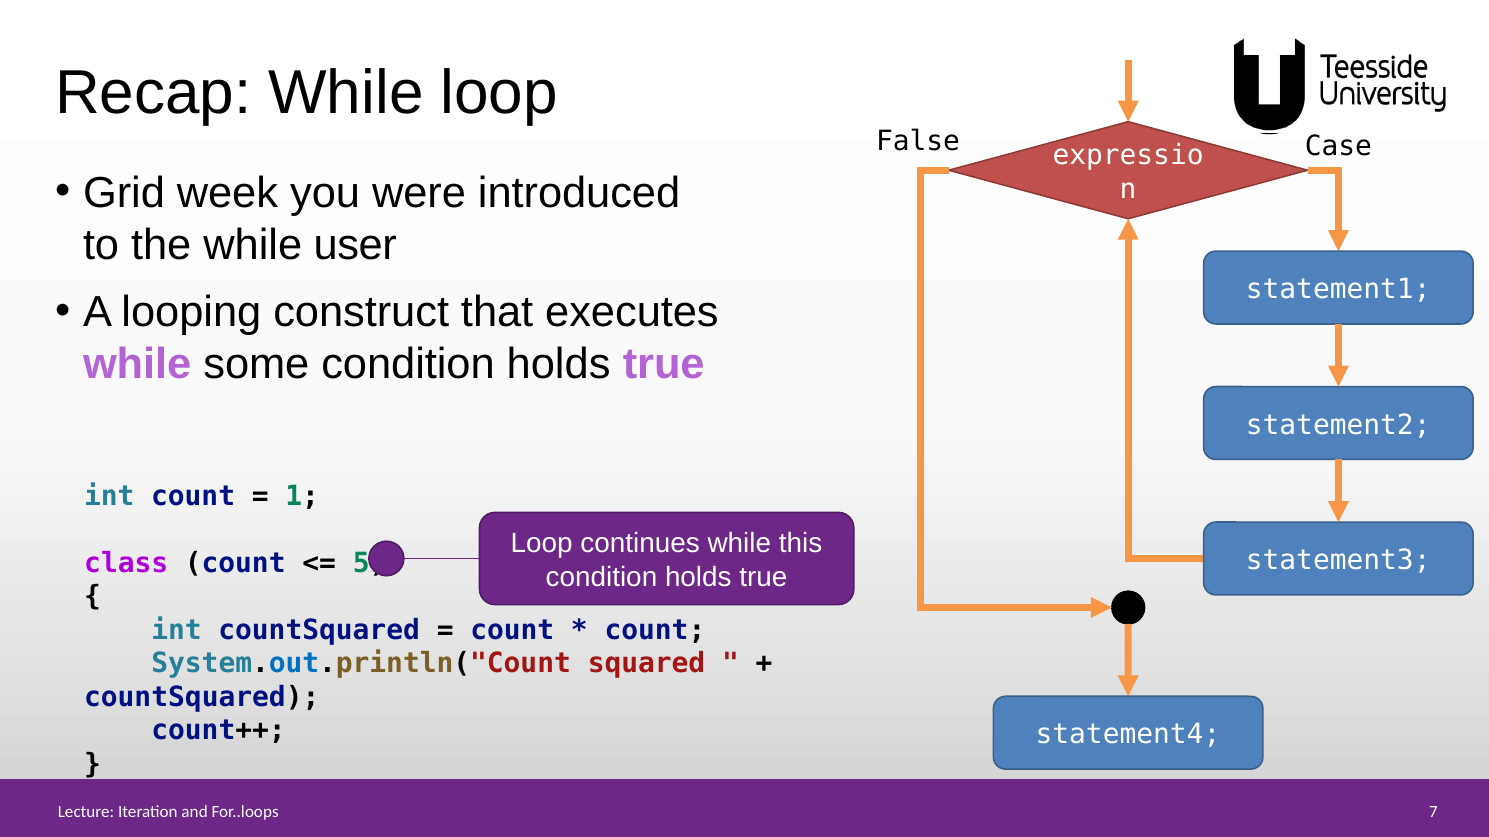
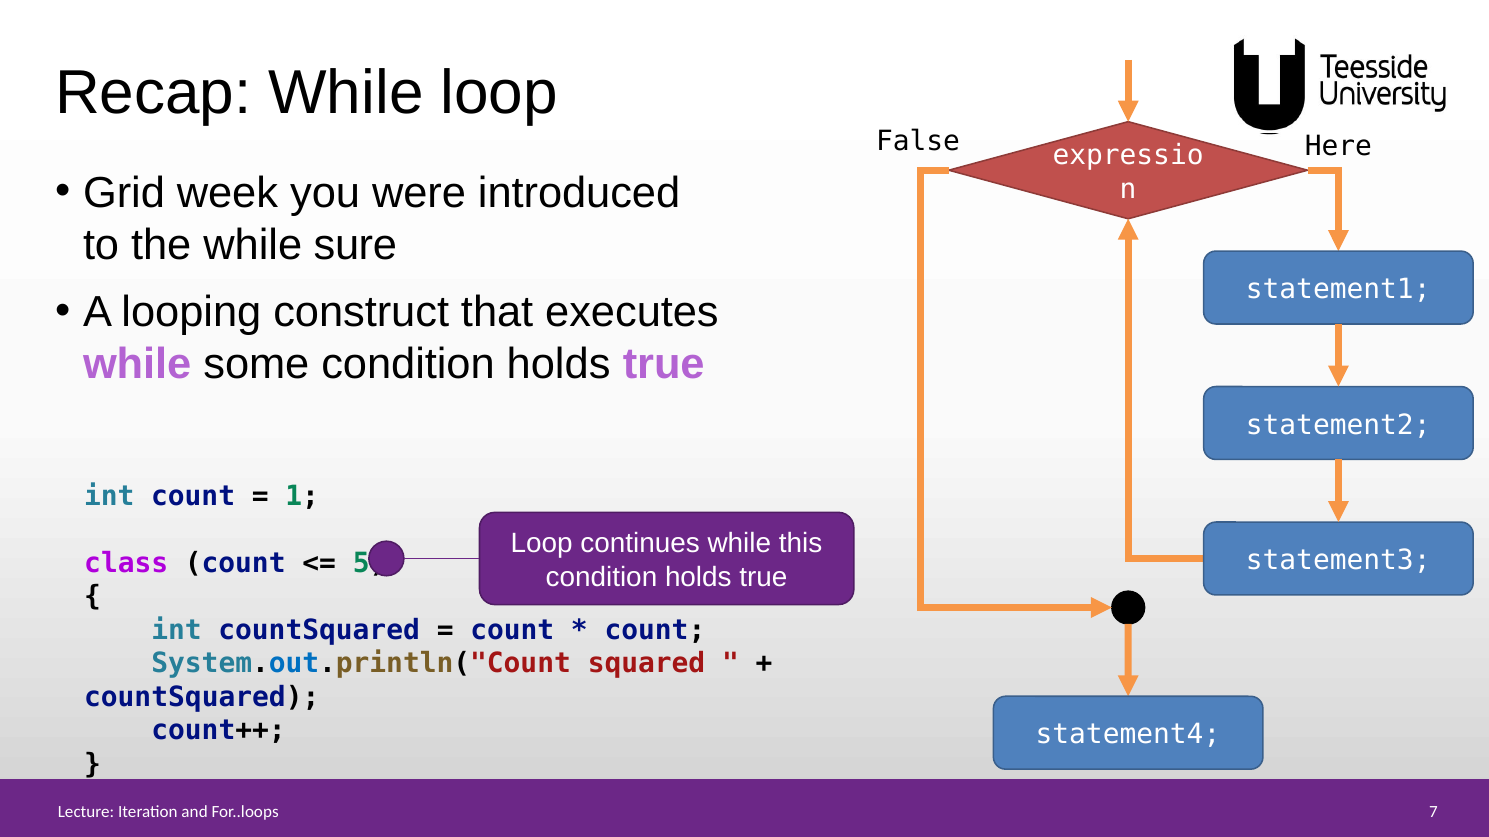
Case: Case -> Here (1338, 146)
user: user -> sure (355, 245)
